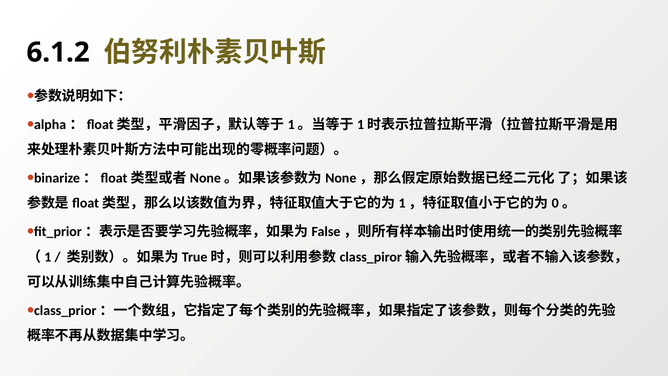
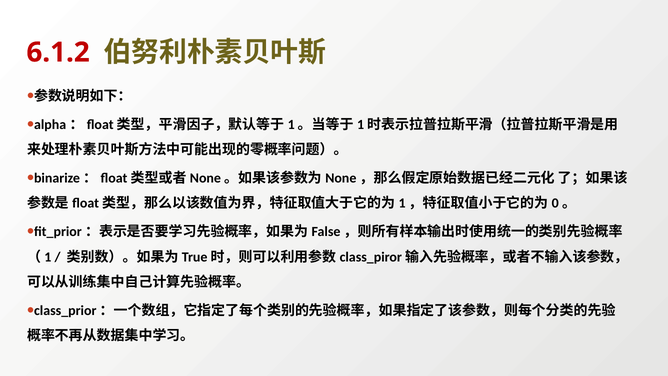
6.1.2 colour: black -> red (58, 52)
